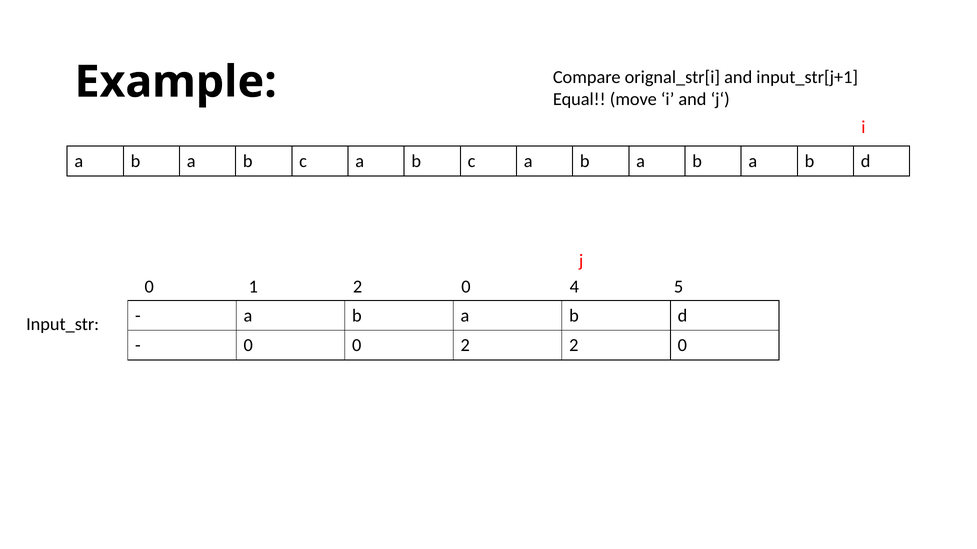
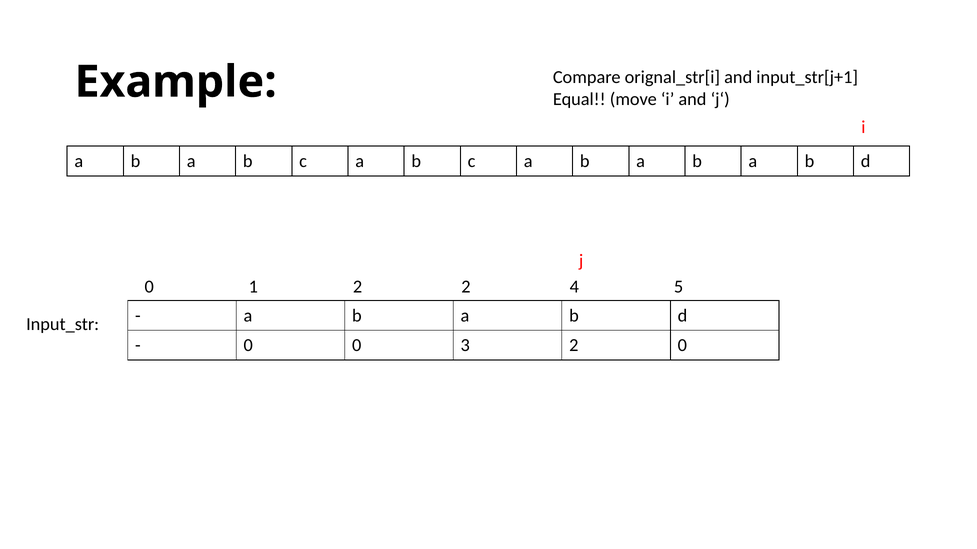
1 2 0: 0 -> 2 (466, 287)
0 2: 2 -> 3 (465, 346)
